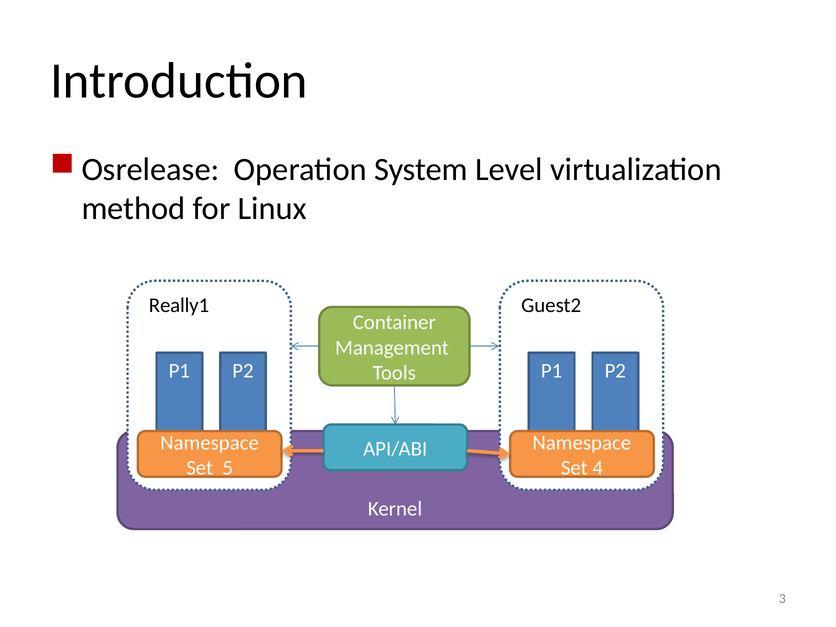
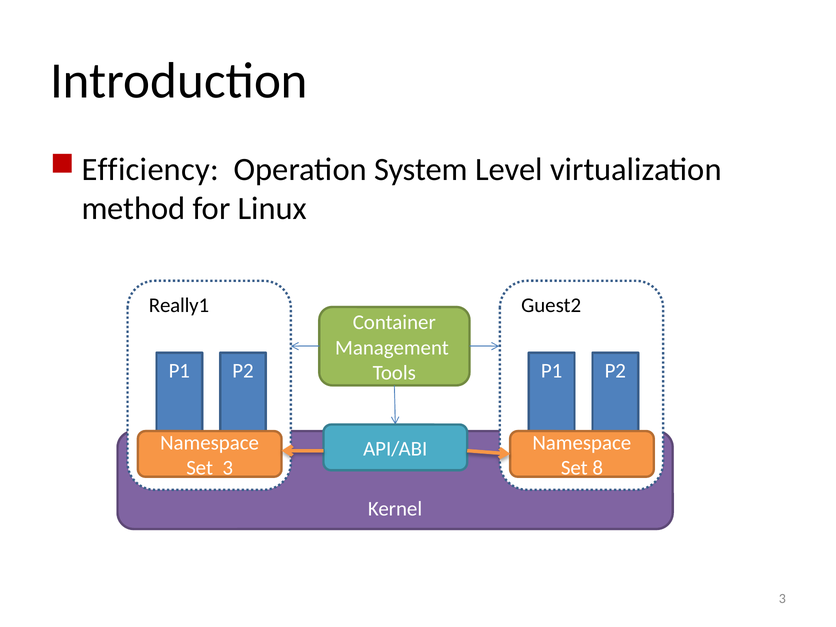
Osrelease: Osrelease -> Efficiency (150, 170)
Set 5: 5 -> 3 (228, 468)
4: 4 -> 8 (598, 468)
